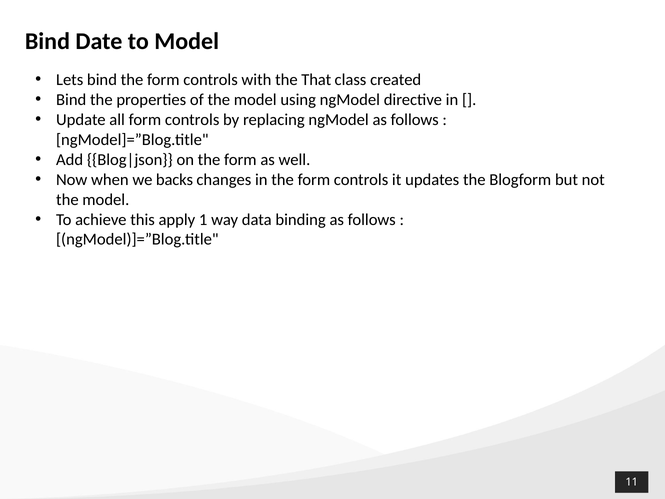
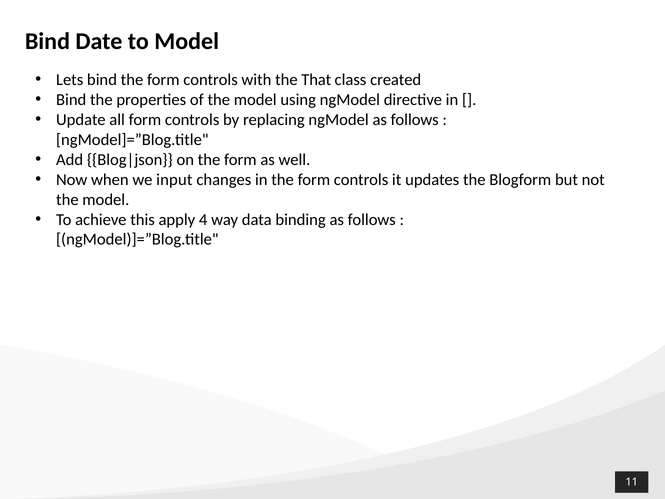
backs: backs -> input (174, 180)
1: 1 -> 4 (203, 219)
